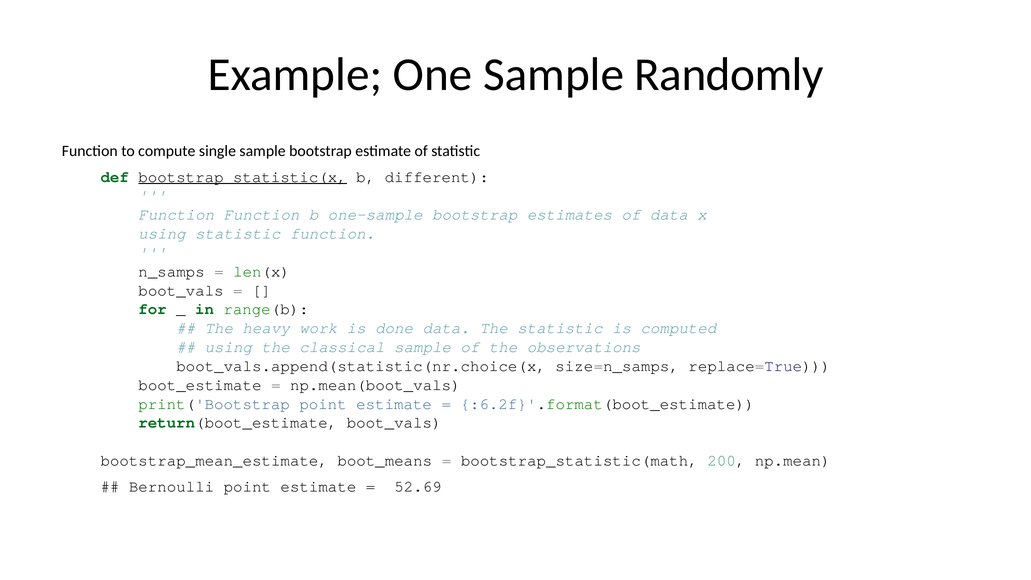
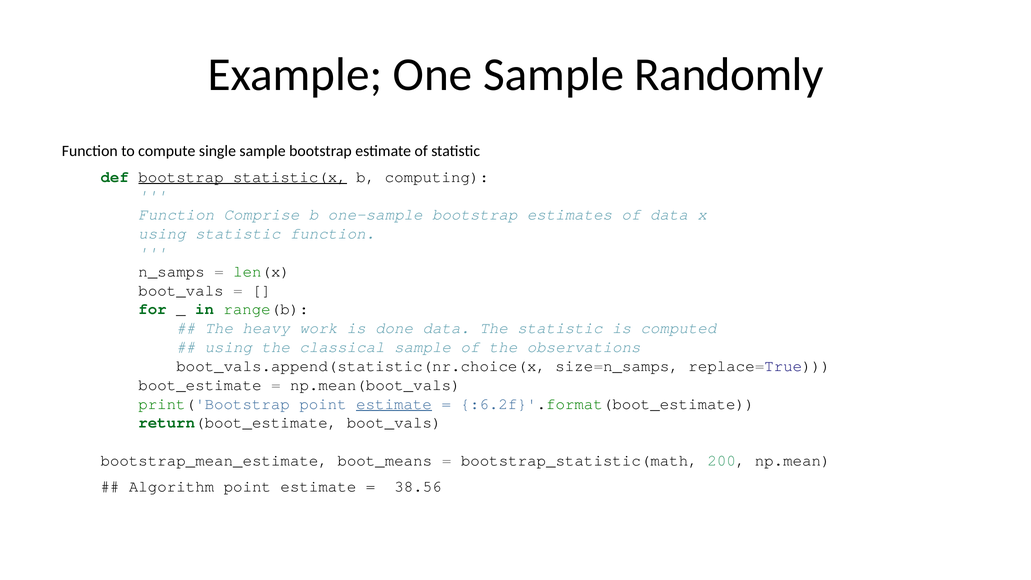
different: different -> computing (437, 177)
Function Function: Function -> Comprise (262, 215)
estimate underline: none -> present (394, 404)
Bernoulli: Bernoulli -> Algorithm (172, 486)
52.69: 52.69 -> 38.56 (418, 486)
